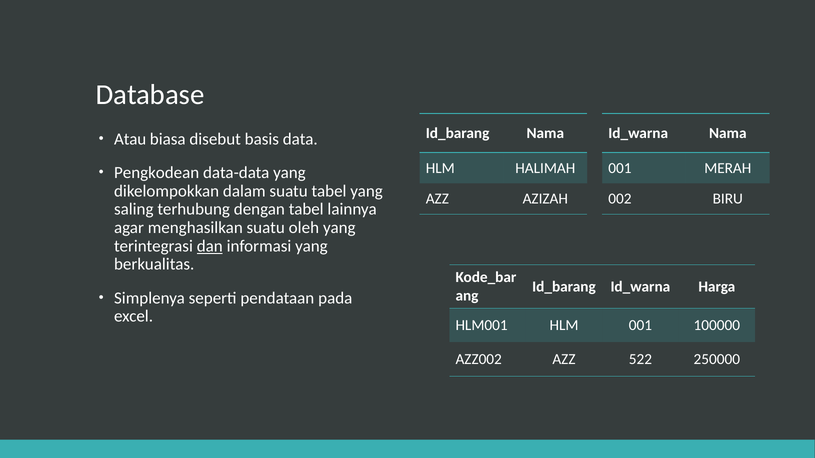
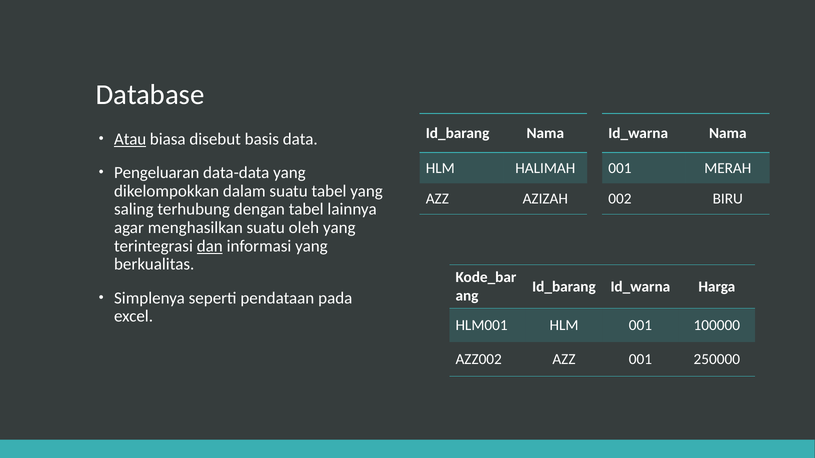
Atau underline: none -> present (130, 139)
Pengkodean: Pengkodean -> Pengeluaran (157, 173)
AZZ 522: 522 -> 001 (640, 360)
